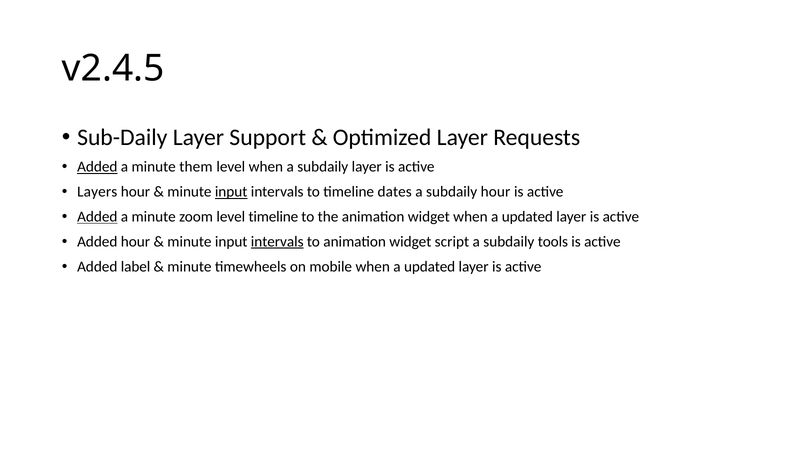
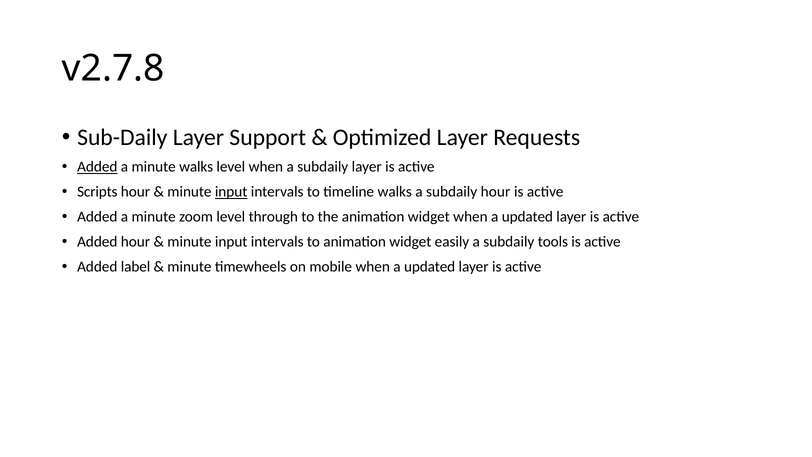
v2.4.5: v2.4.5 -> v2.7.8 (113, 68)
minute them: them -> walks (196, 167)
Layers: Layers -> Scripts (97, 192)
timeline dates: dates -> walks (395, 192)
Added underline: present -> none (97, 217)
level timeline: timeline -> through (273, 217)
intervals underline: present -> none (277, 241)
script: script -> easily (452, 241)
